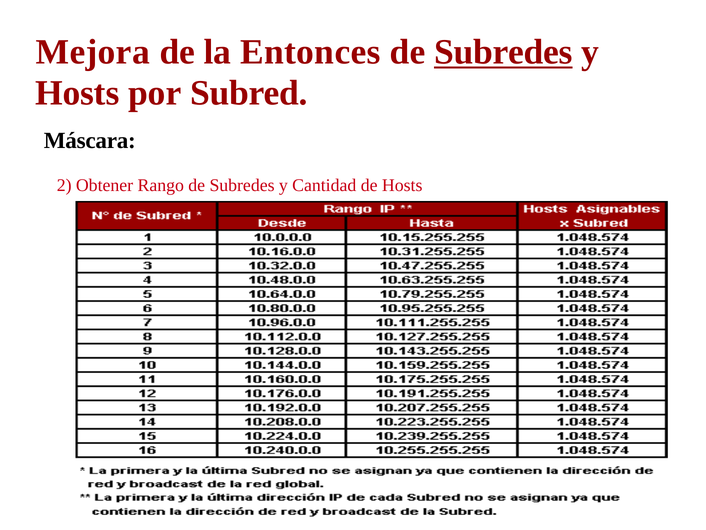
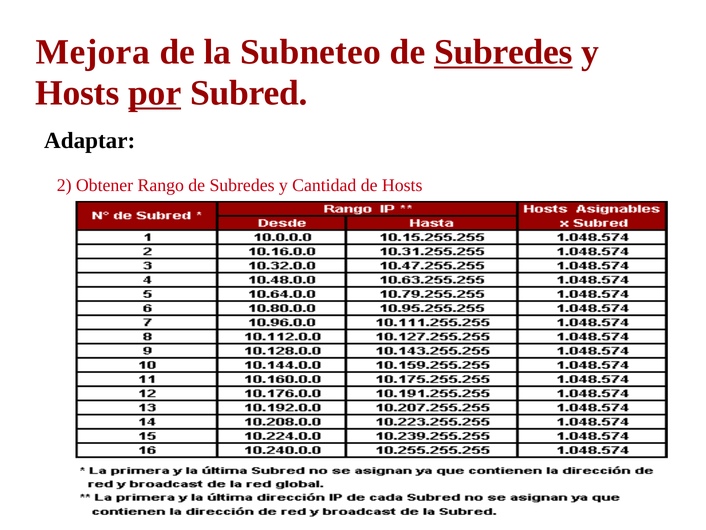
Entonces: Entonces -> Subneteo (310, 52)
por underline: none -> present (155, 93)
Máscara: Máscara -> Adaptar (90, 141)
